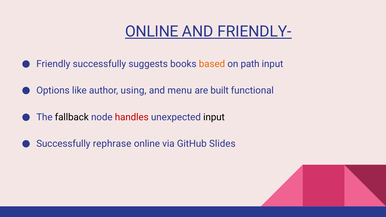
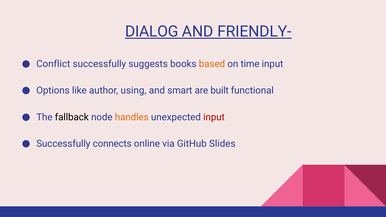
ONLINE: ONLINE -> DIALOG (152, 32)
Friendly: Friendly -> Conflict (53, 64)
path: path -> time (250, 64)
menu: menu -> smart (180, 91)
handles colour: red -> orange (132, 117)
input colour: black -> red (214, 117)
rephrase: rephrase -> connects (112, 144)
